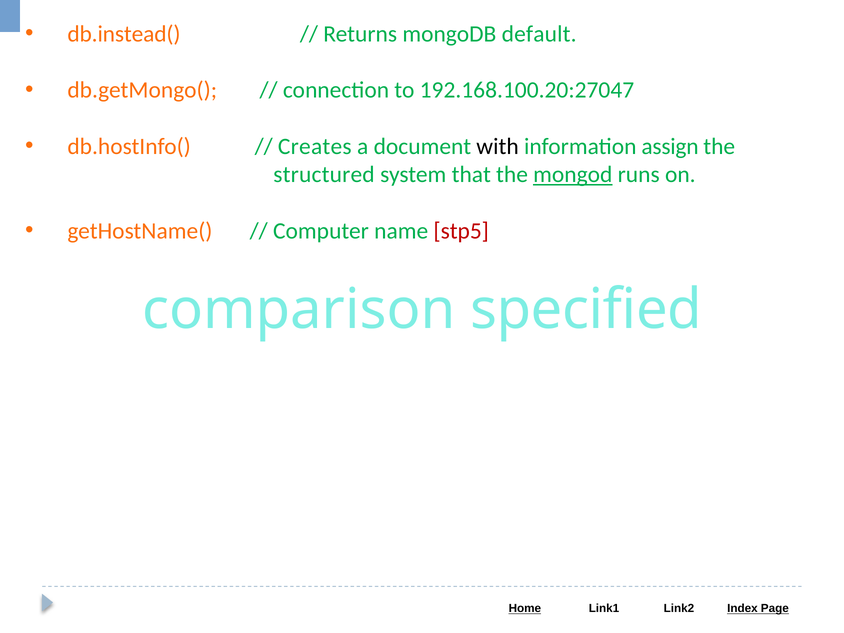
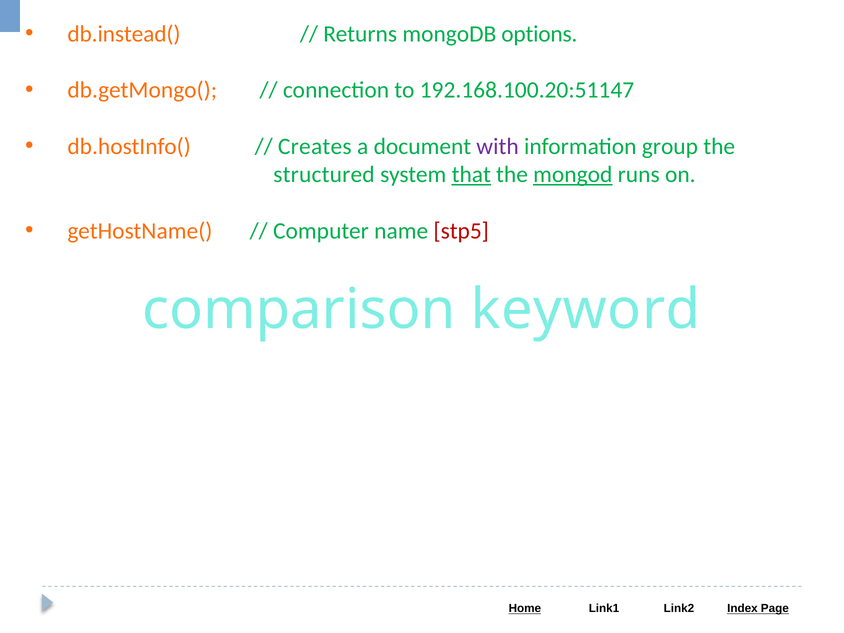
default: default -> options (539, 34)
192.168.100.20:27047: 192.168.100.20:27047 -> 192.168.100.20:51147 (527, 90)
with colour: black -> purple (498, 146)
assign: assign -> group (670, 146)
that underline: none -> present (471, 175)
specified: specified -> keyword (586, 309)
